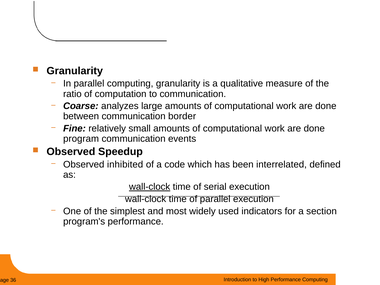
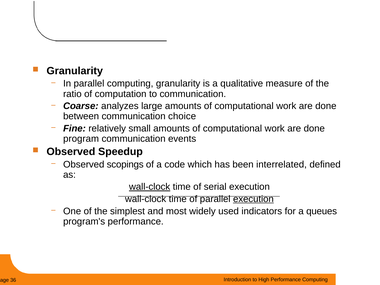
border: border -> choice (182, 116)
inhibited: inhibited -> scopings (125, 164)
execution underline: none -> present (253, 199)
section: section -> queues (322, 211)
